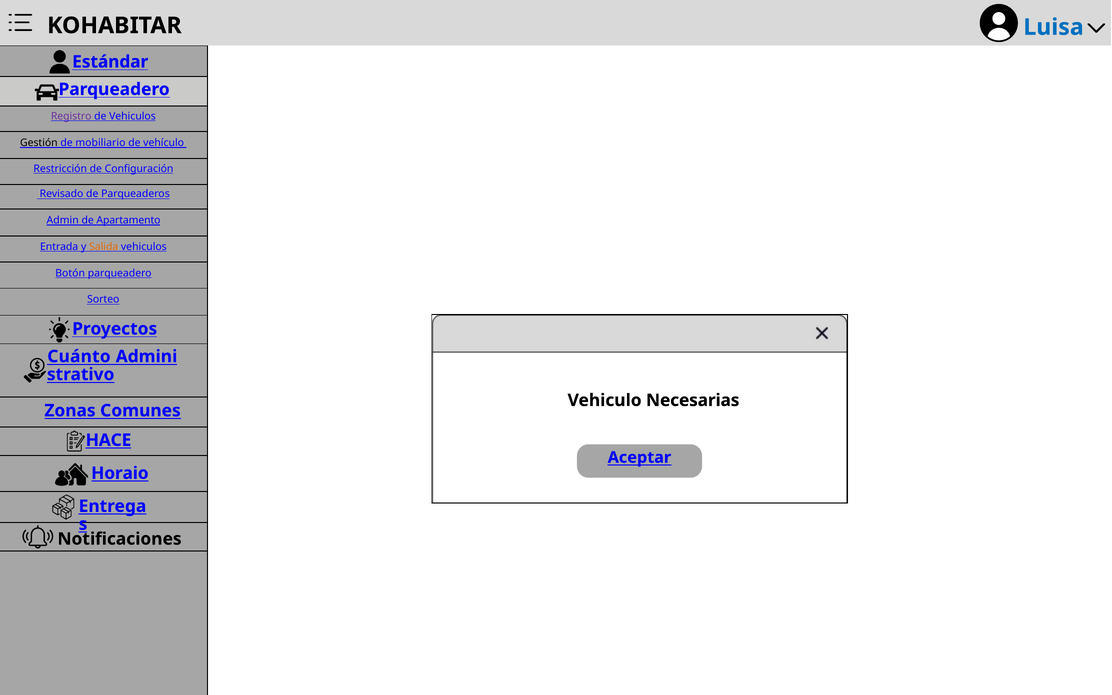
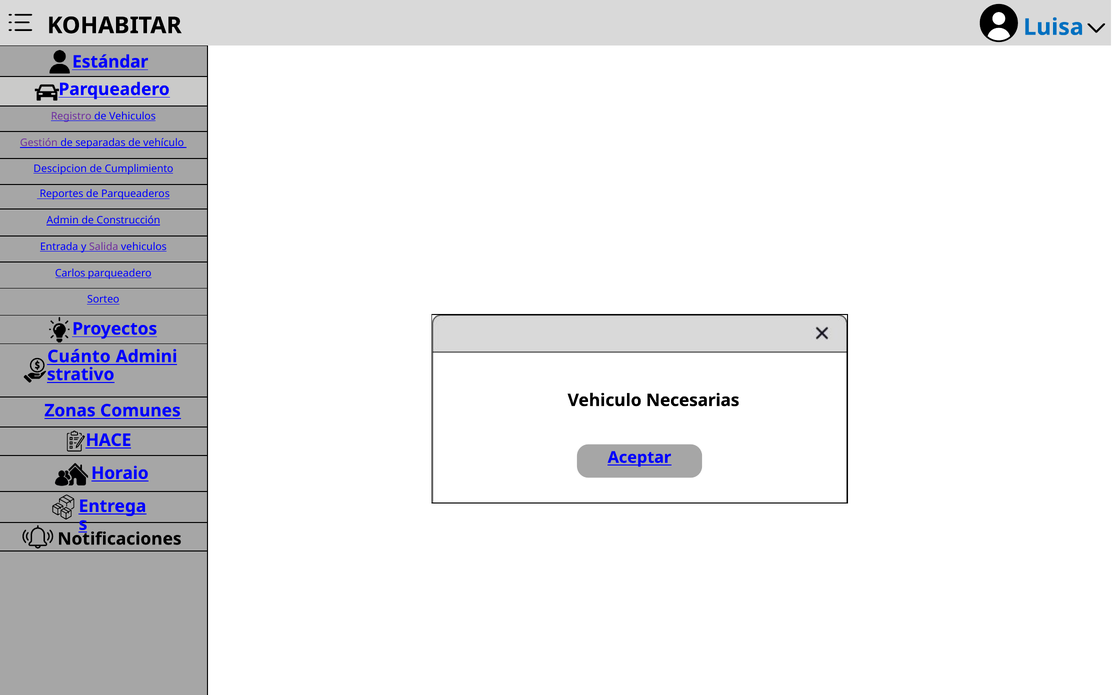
Gestión colour: black -> purple (39, 143)
mobiliario: mobiliario -> separadas (100, 143)
Restricción: Restricción -> Descipcion (60, 169)
Configuración: Configuración -> Cumplimiento (139, 169)
Revisado: Revisado -> Reportes (62, 194)
Apartamento: Apartamento -> Construcción (128, 220)
Salida colour: orange -> purple (104, 247)
Botón: Botón -> Carlos (70, 273)
